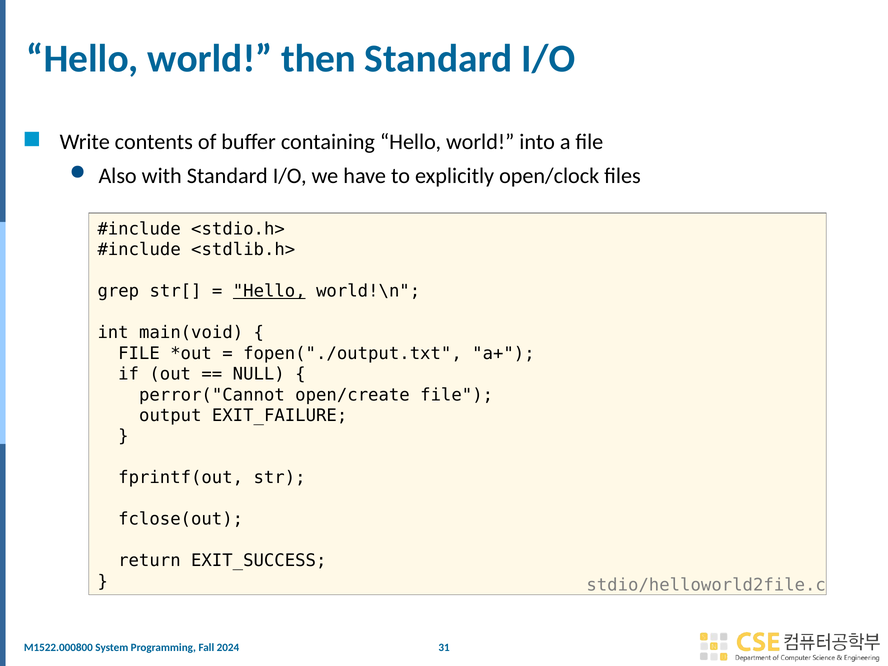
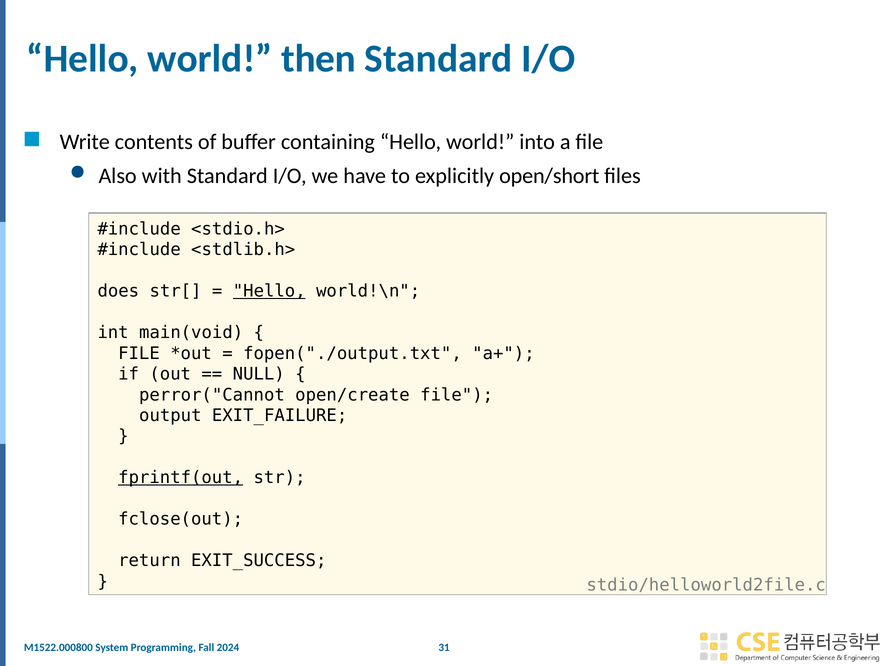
open/clock: open/clock -> open/short (549, 176)
grep: grep -> does (118, 291)
fprintf(out underline: none -> present (181, 478)
